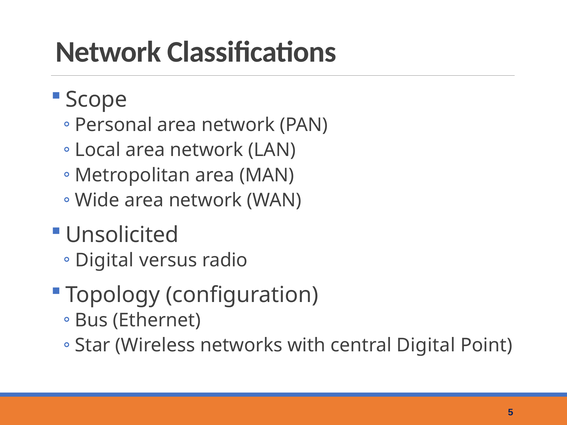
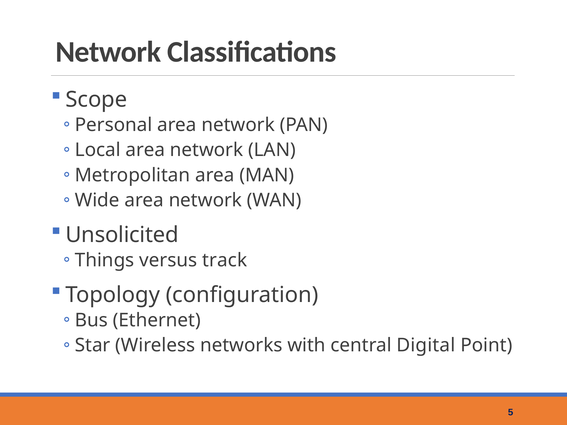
Digital: Digital -> Things (105, 260)
radio: radio -> track (225, 260)
